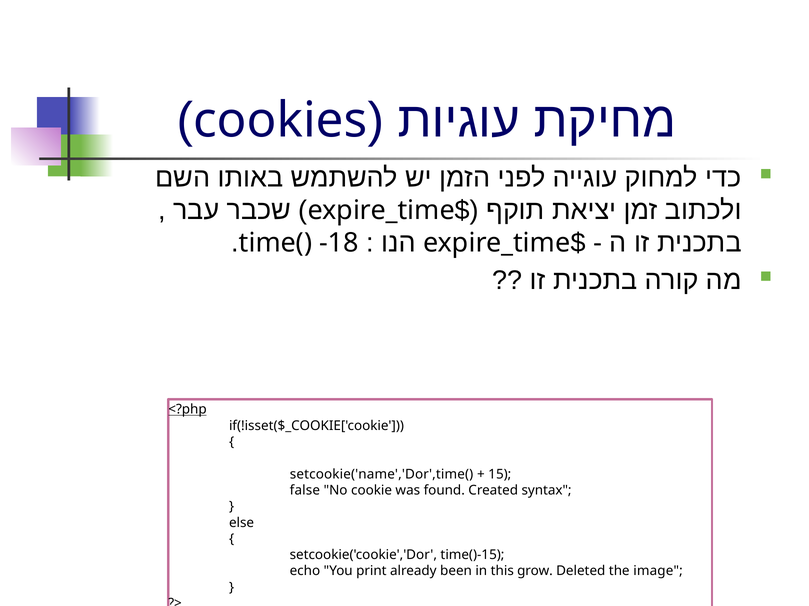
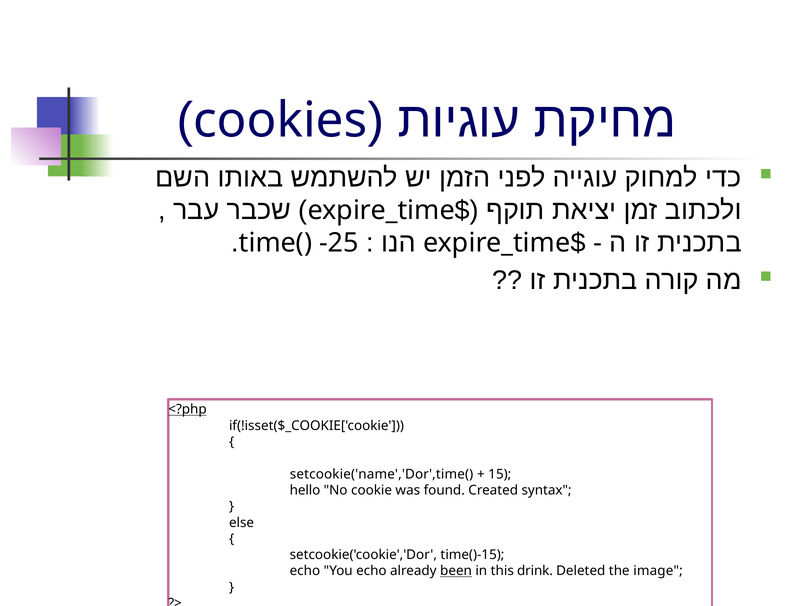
-18: -18 -> -25 (339, 243)
false: false -> hello (305, 491)
You print: print -> echo (371, 572)
been underline: none -> present (456, 572)
grow: grow -> drink (535, 572)
